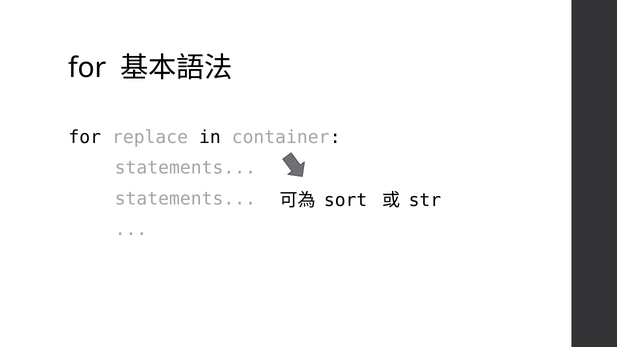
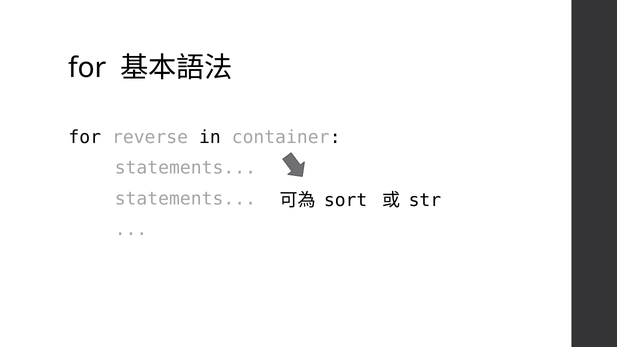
replace: replace -> reverse (150, 137)
